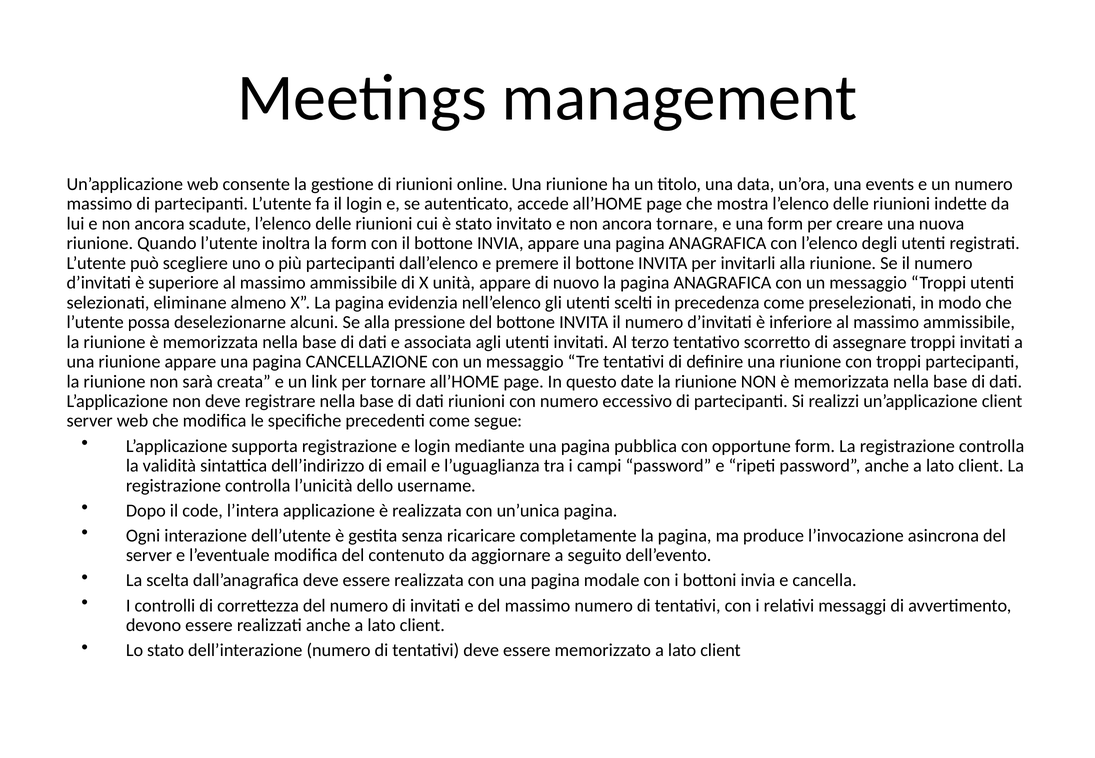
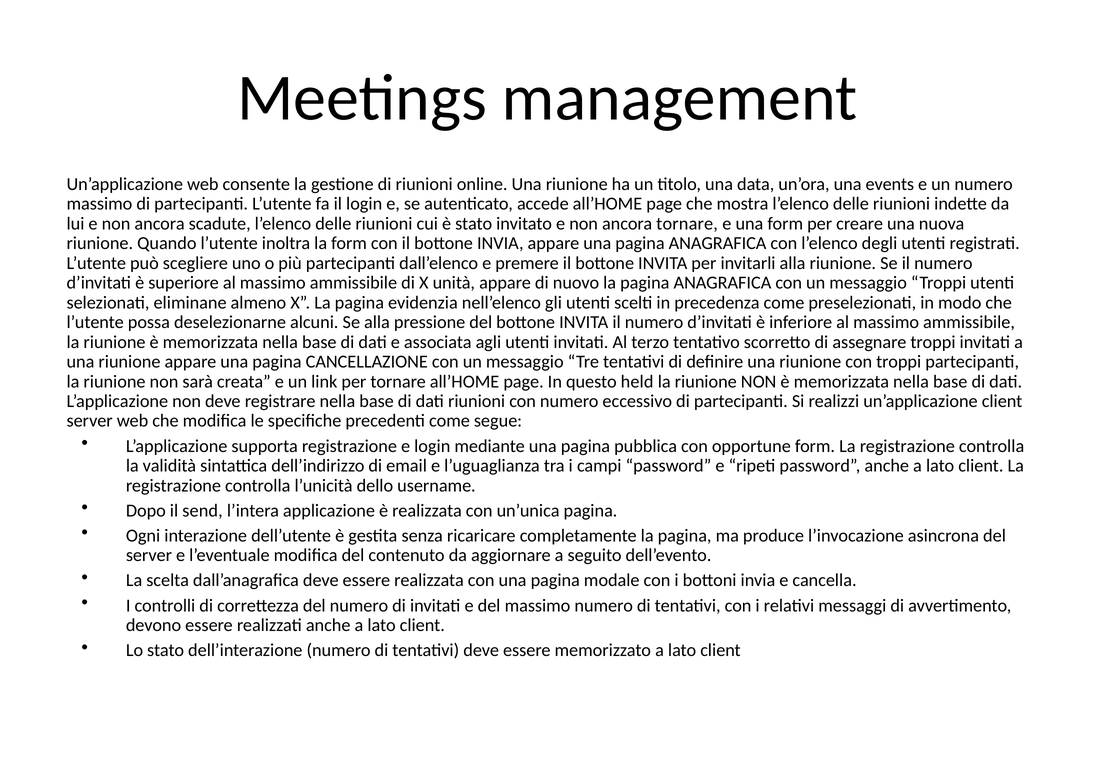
date: date -> held (637, 382)
code: code -> send (203, 511)
